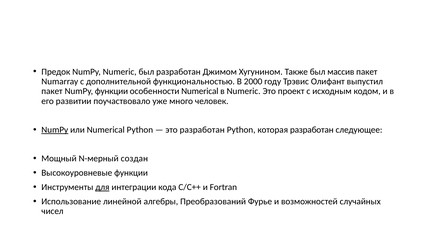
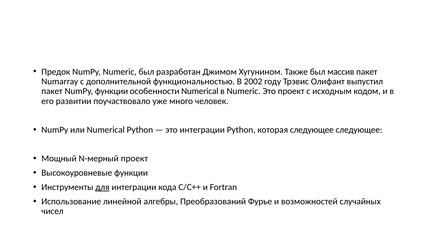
2000: 2000 -> 2002 (253, 82)
NumPy underline: present -> none (55, 130)
это разработан: разработан -> интеграции (202, 130)
которая разработан: разработан -> следующее (312, 130)
N-мерный создан: создан -> проект (134, 159)
